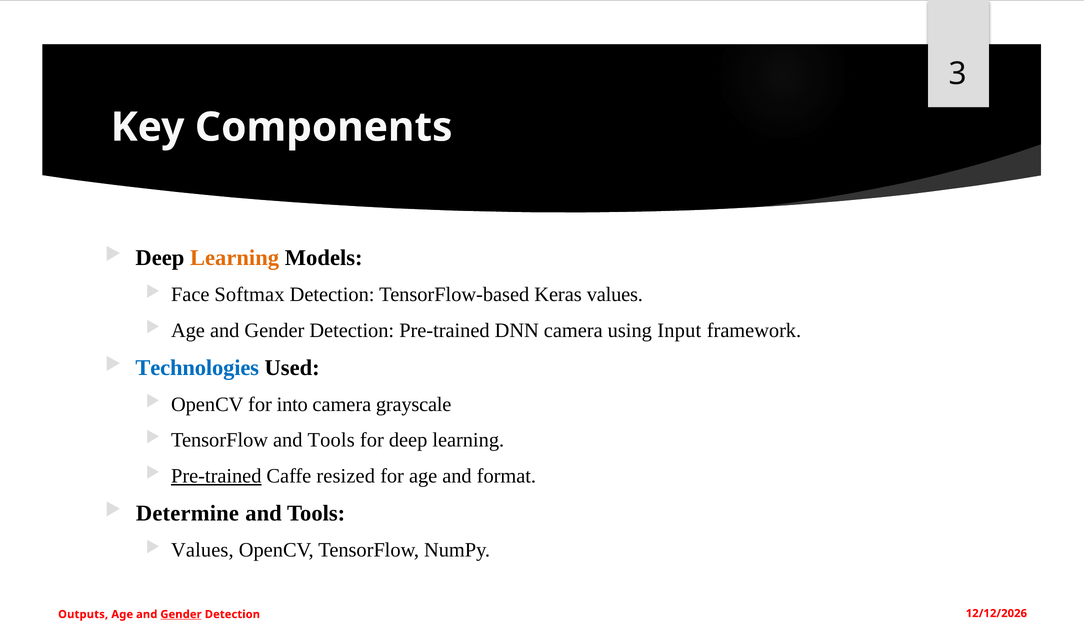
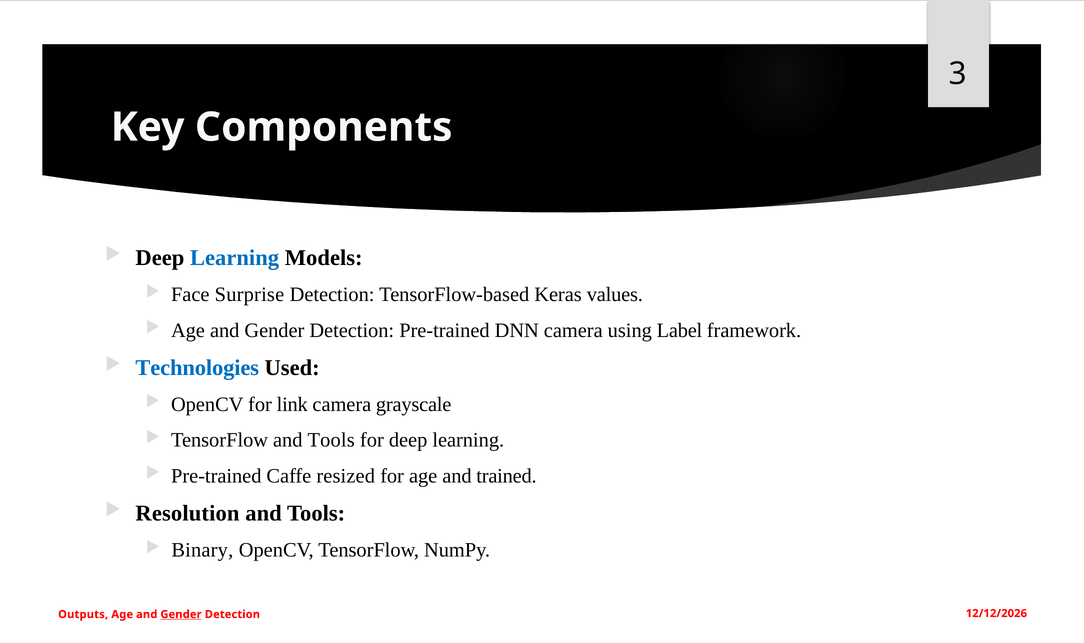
Learning colour: orange -> blue (235, 257)
Softmax: Softmax -> Surprise (249, 294)
Input: Input -> Label (679, 330)
into: into -> link (292, 404)
Pre-trained underline: present -> none (216, 476)
format: format -> trained (506, 476)
Determine: Determine -> Resolution (187, 513)
Values: Values -> Binary (202, 550)
